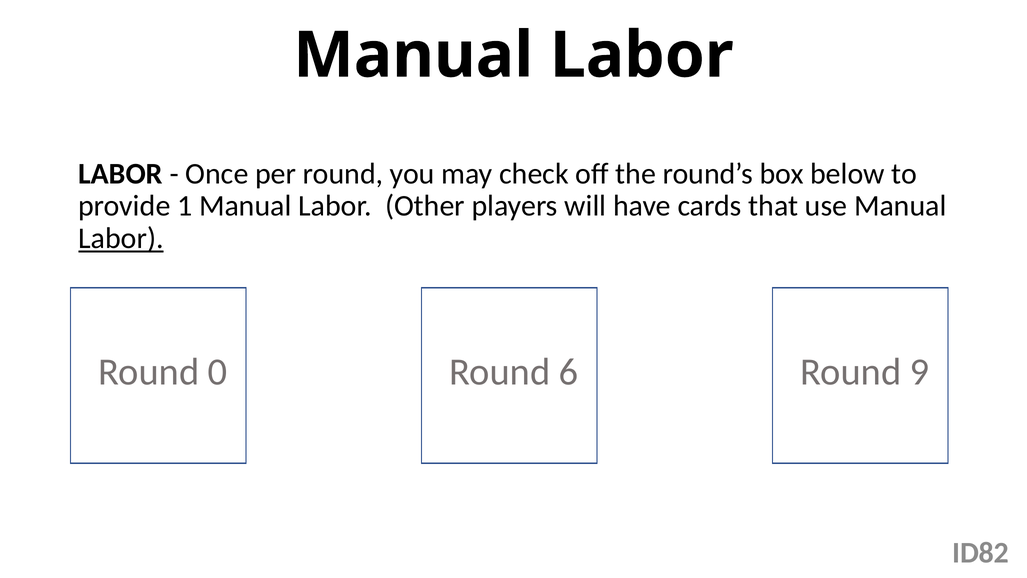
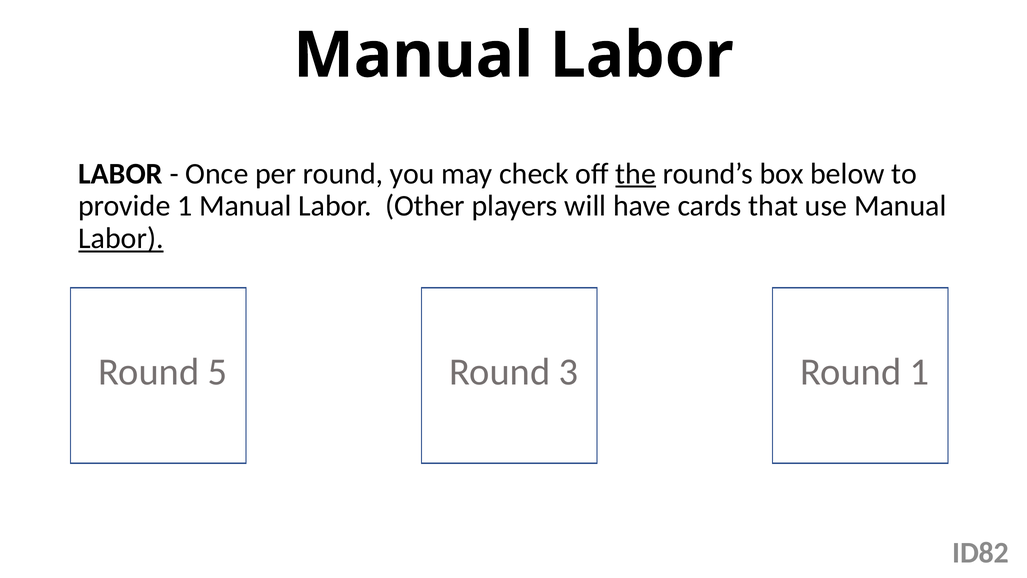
the underline: none -> present (636, 174)
0: 0 -> 5 (218, 372)
6: 6 -> 3 (569, 372)
Round 9: 9 -> 1 (920, 372)
